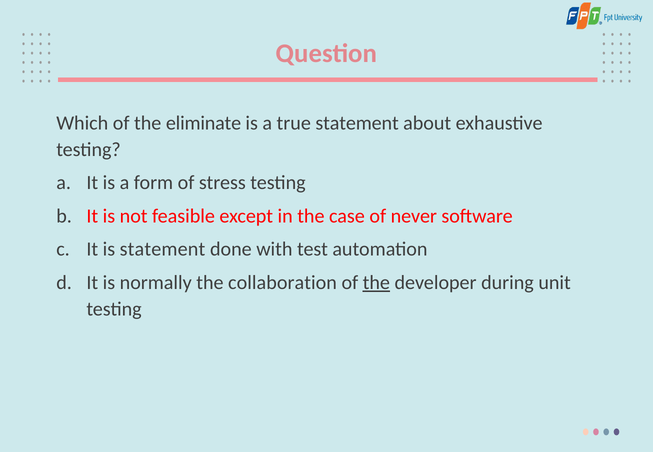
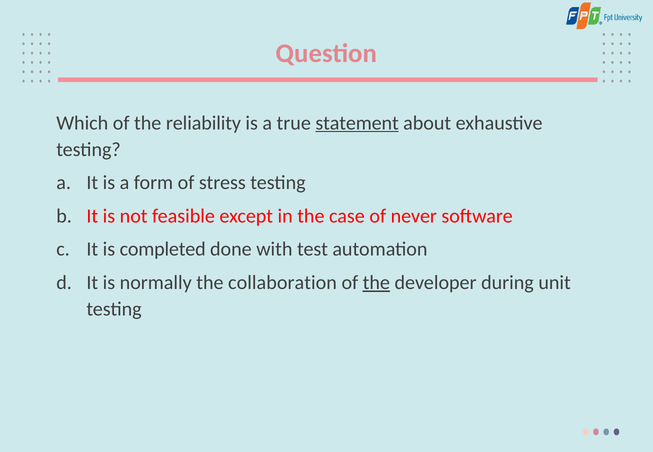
eliminate: eliminate -> reliability (203, 123)
statement underline: none -> present (357, 123)
is statement: statement -> completed (163, 249)
